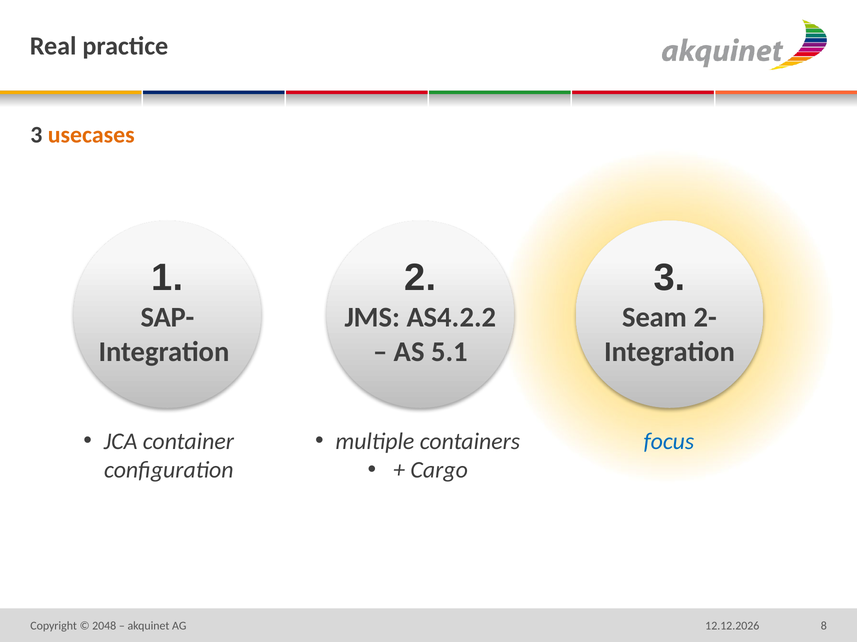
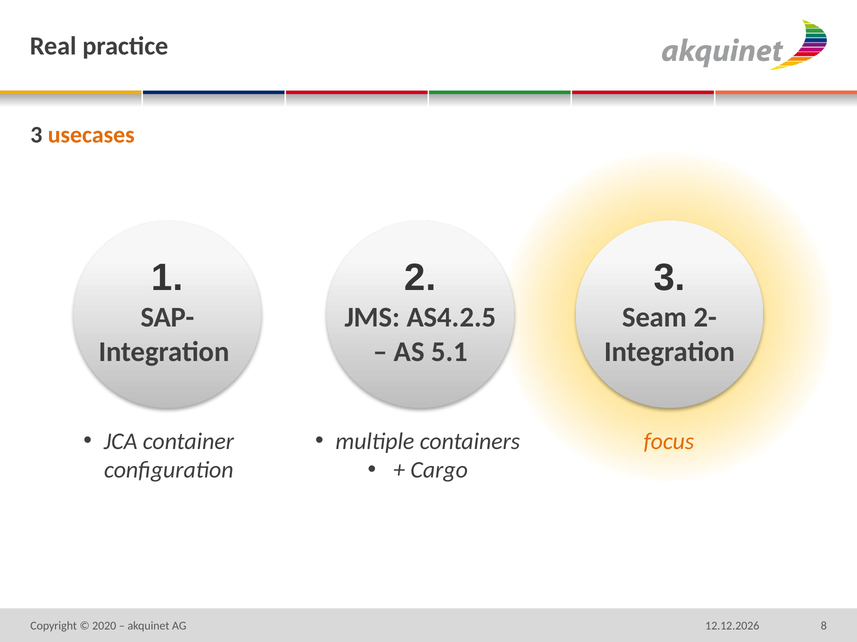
AS4.2.2: AS4.2.2 -> AS4.2.5 (451, 318)
focus colour: blue -> orange (669, 442)
2048: 2048 -> 2020 (104, 627)
